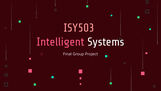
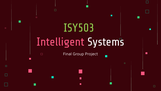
ISY503 colour: pink -> light green (79, 28)
